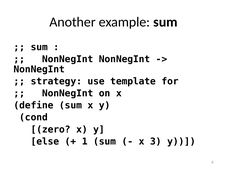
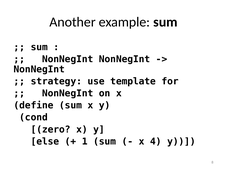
3: 3 -> 4 (156, 142)
